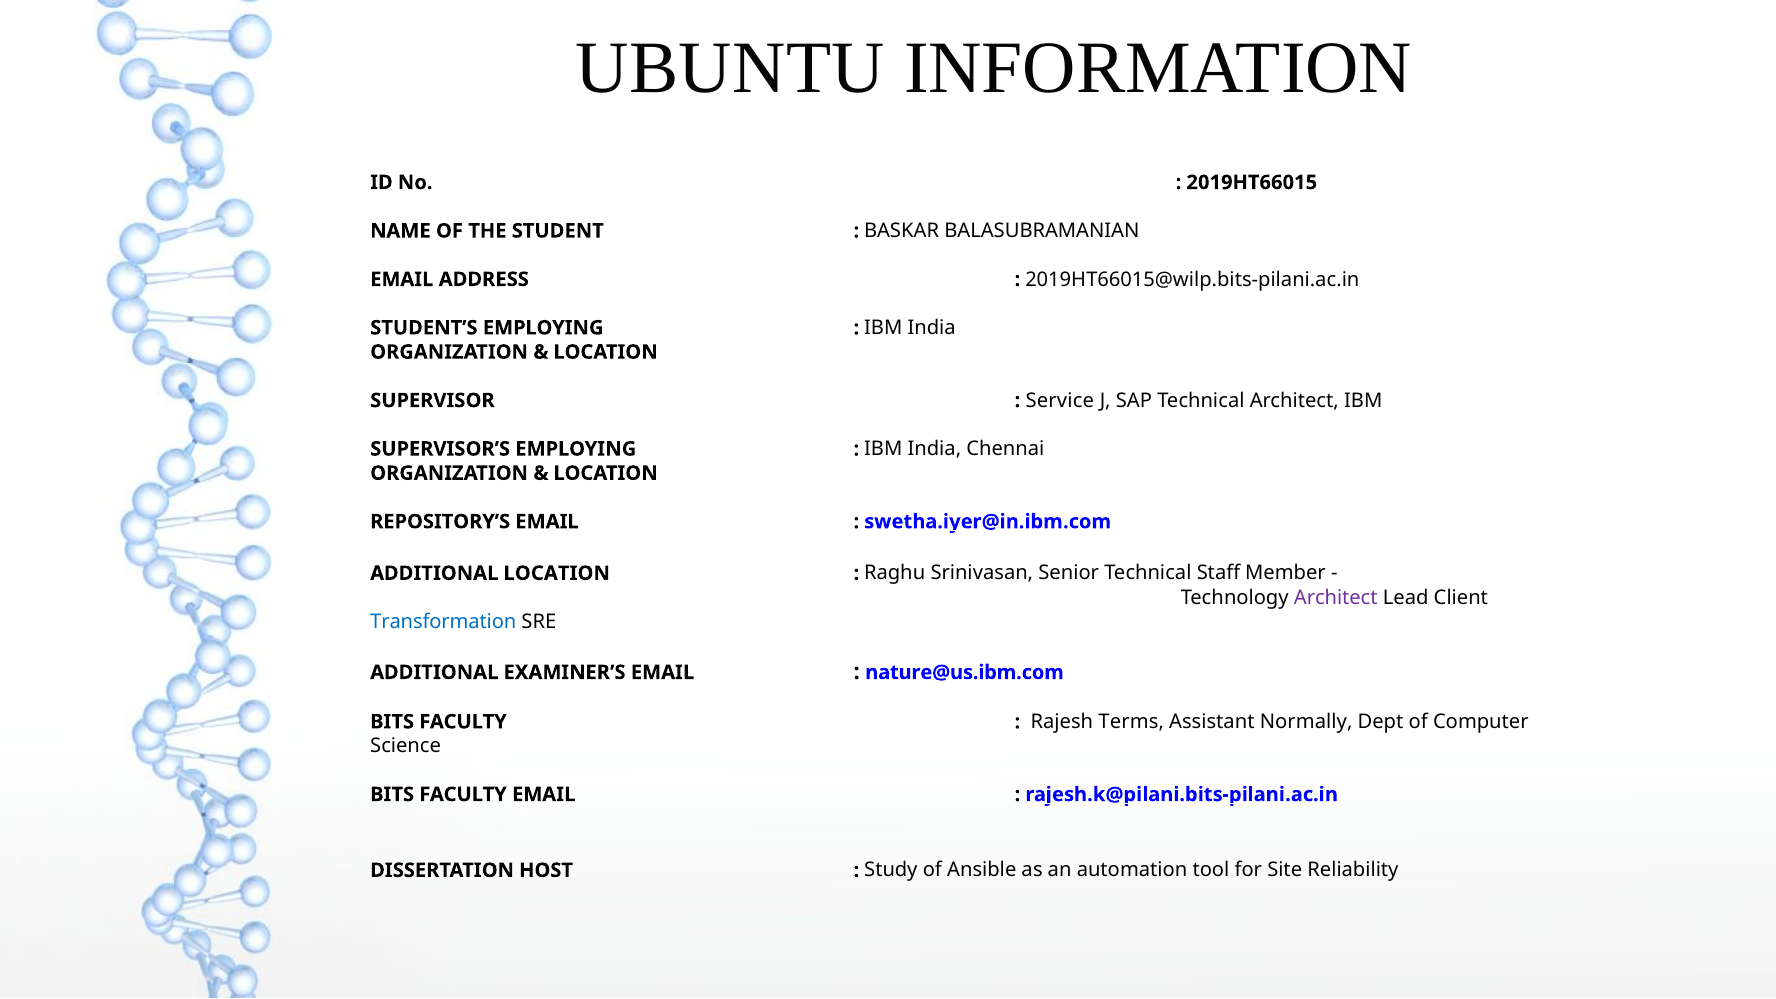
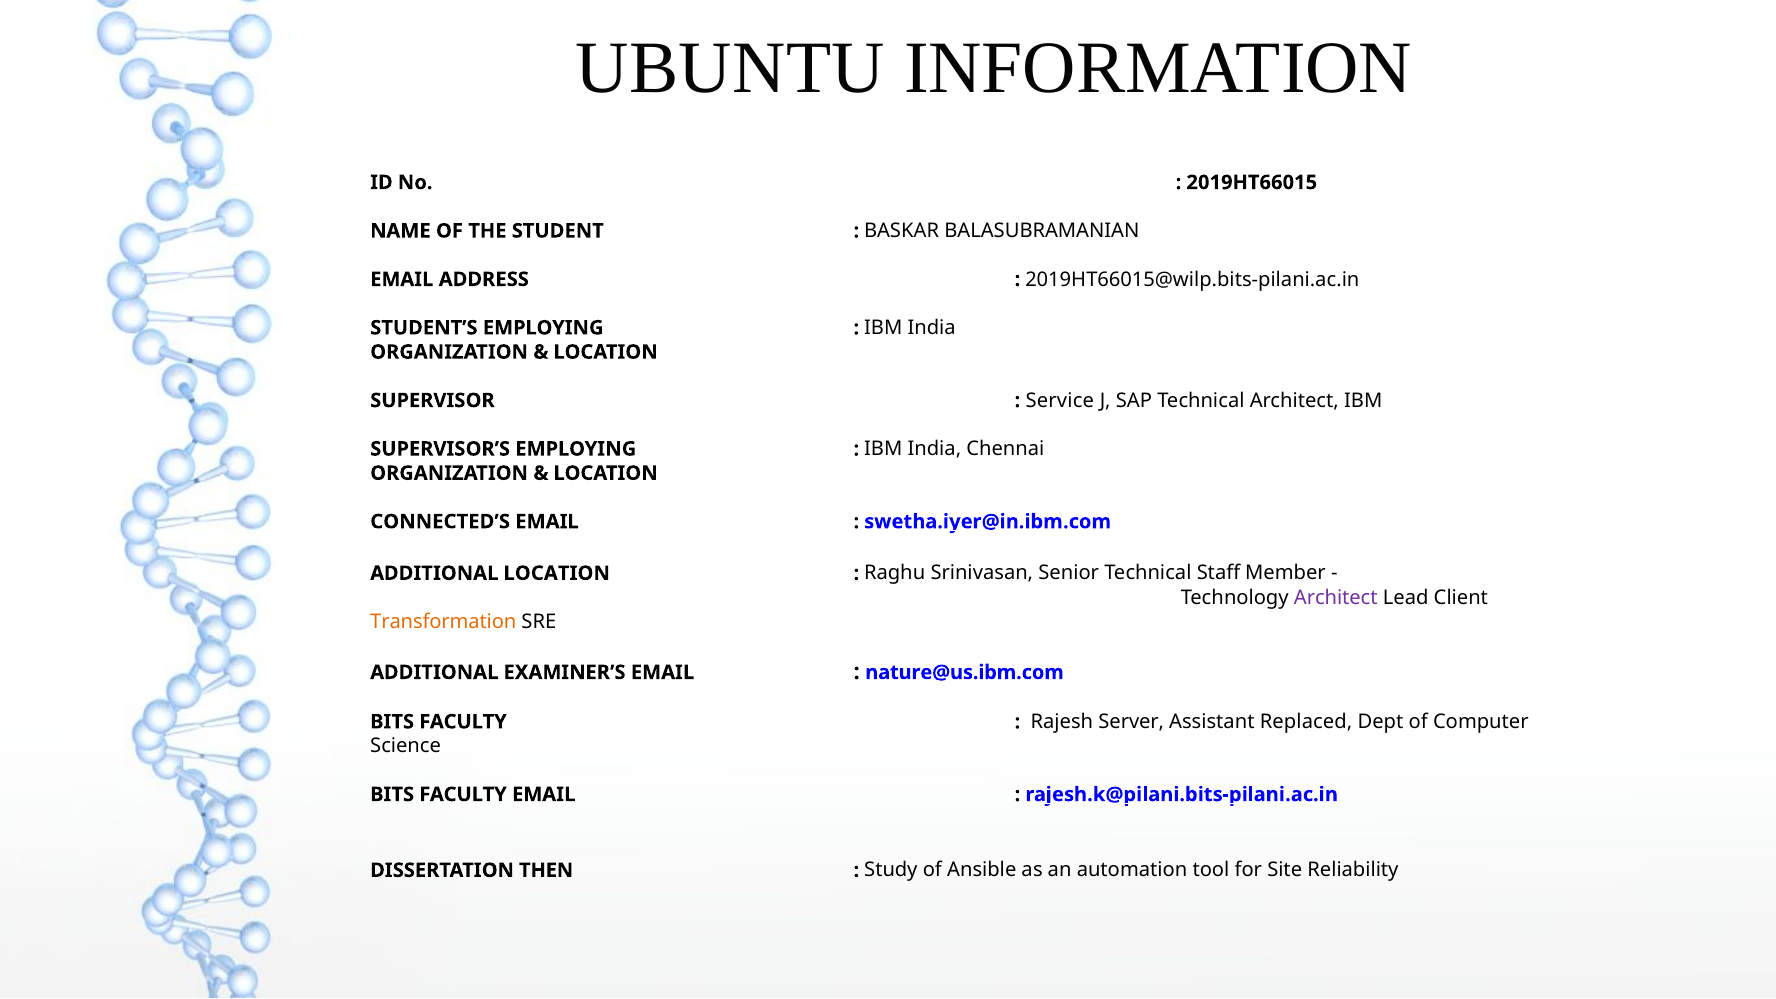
REPOSITORY’S: REPOSITORY’S -> CONNECTED’S (440, 522)
Transformation colour: blue -> orange (443, 622)
Terms: Terms -> Server (1131, 722)
Normally: Normally -> Replaced (1306, 722)
HOST: HOST -> THEN (546, 870)
